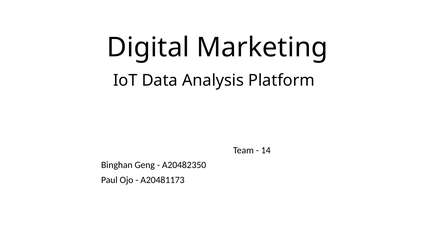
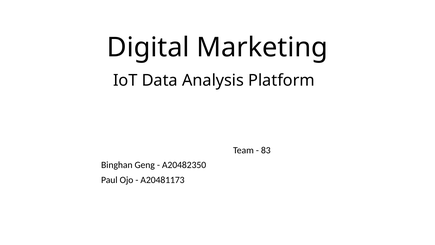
14: 14 -> 83 (266, 150)
